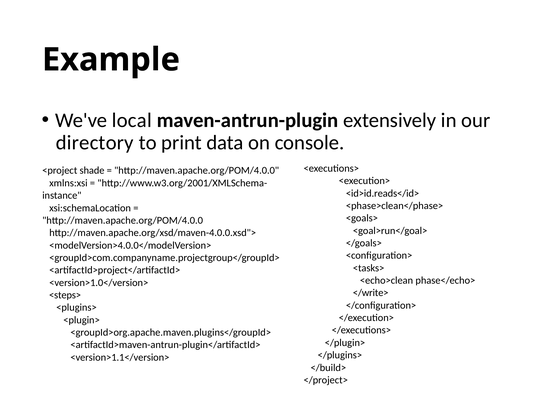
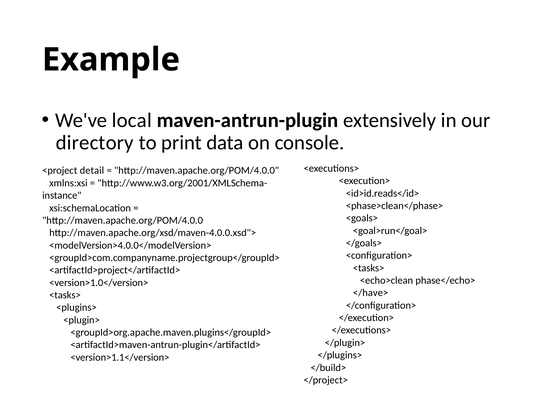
shade: shade -> detail (92, 170)
</write>: </write> -> </have> (371, 293)
<steps>: <steps> -> <tasks> (65, 295)
